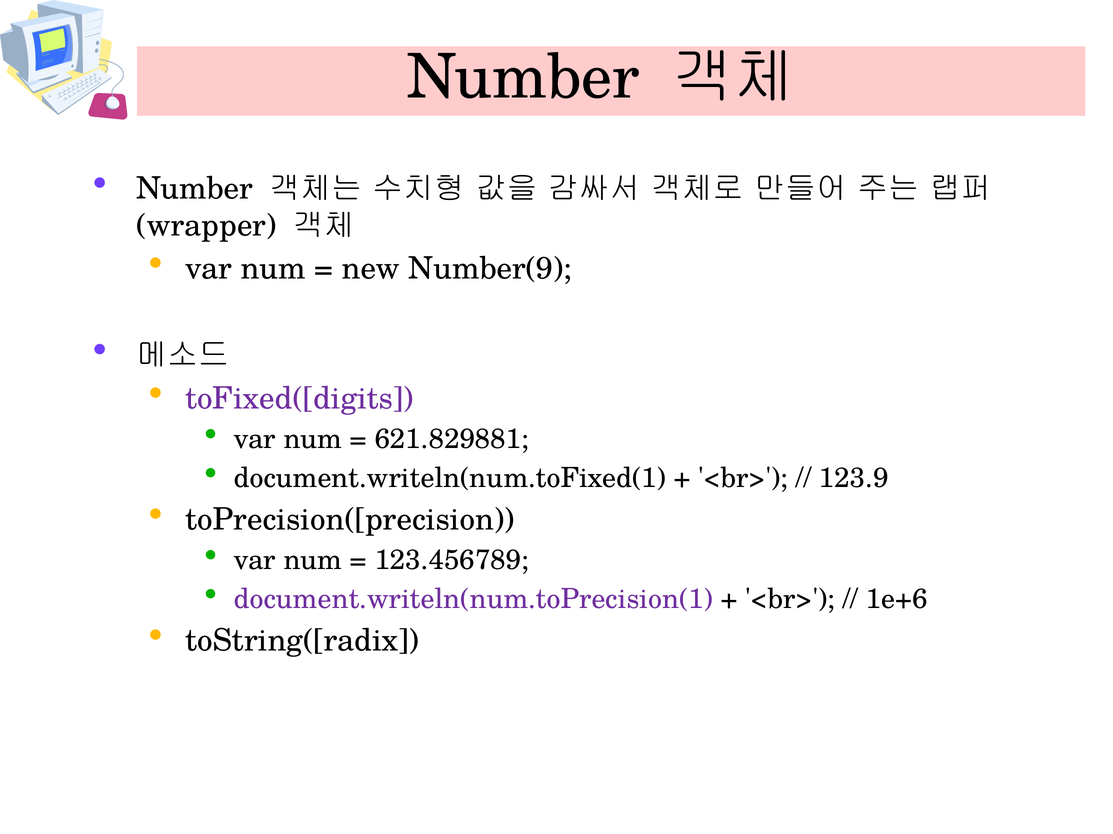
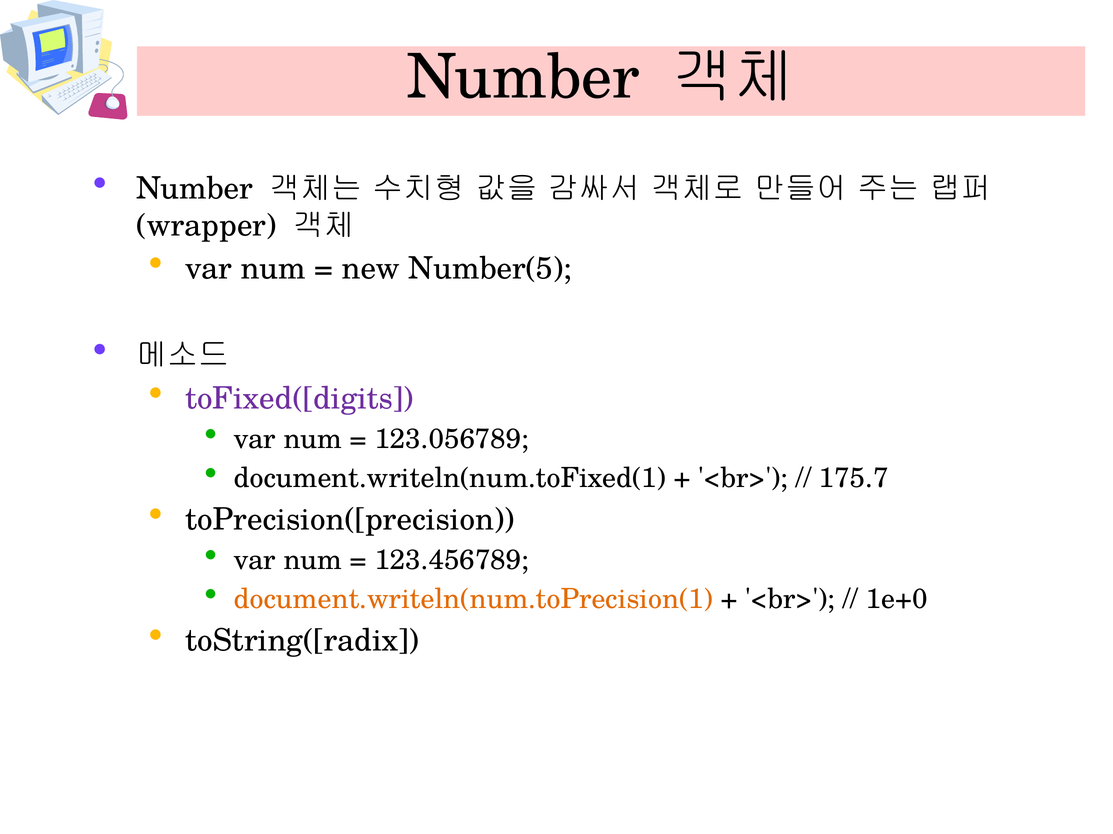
Number(9: Number(9 -> Number(5 (490, 269)
621.829881: 621.829881 -> 123.056789 (452, 439)
123.9: 123.9 -> 175.7 (854, 478)
document.writeln(num.toPrecision(1 colour: purple -> orange (473, 600)
1e+6: 1e+6 -> 1e+0 (897, 600)
